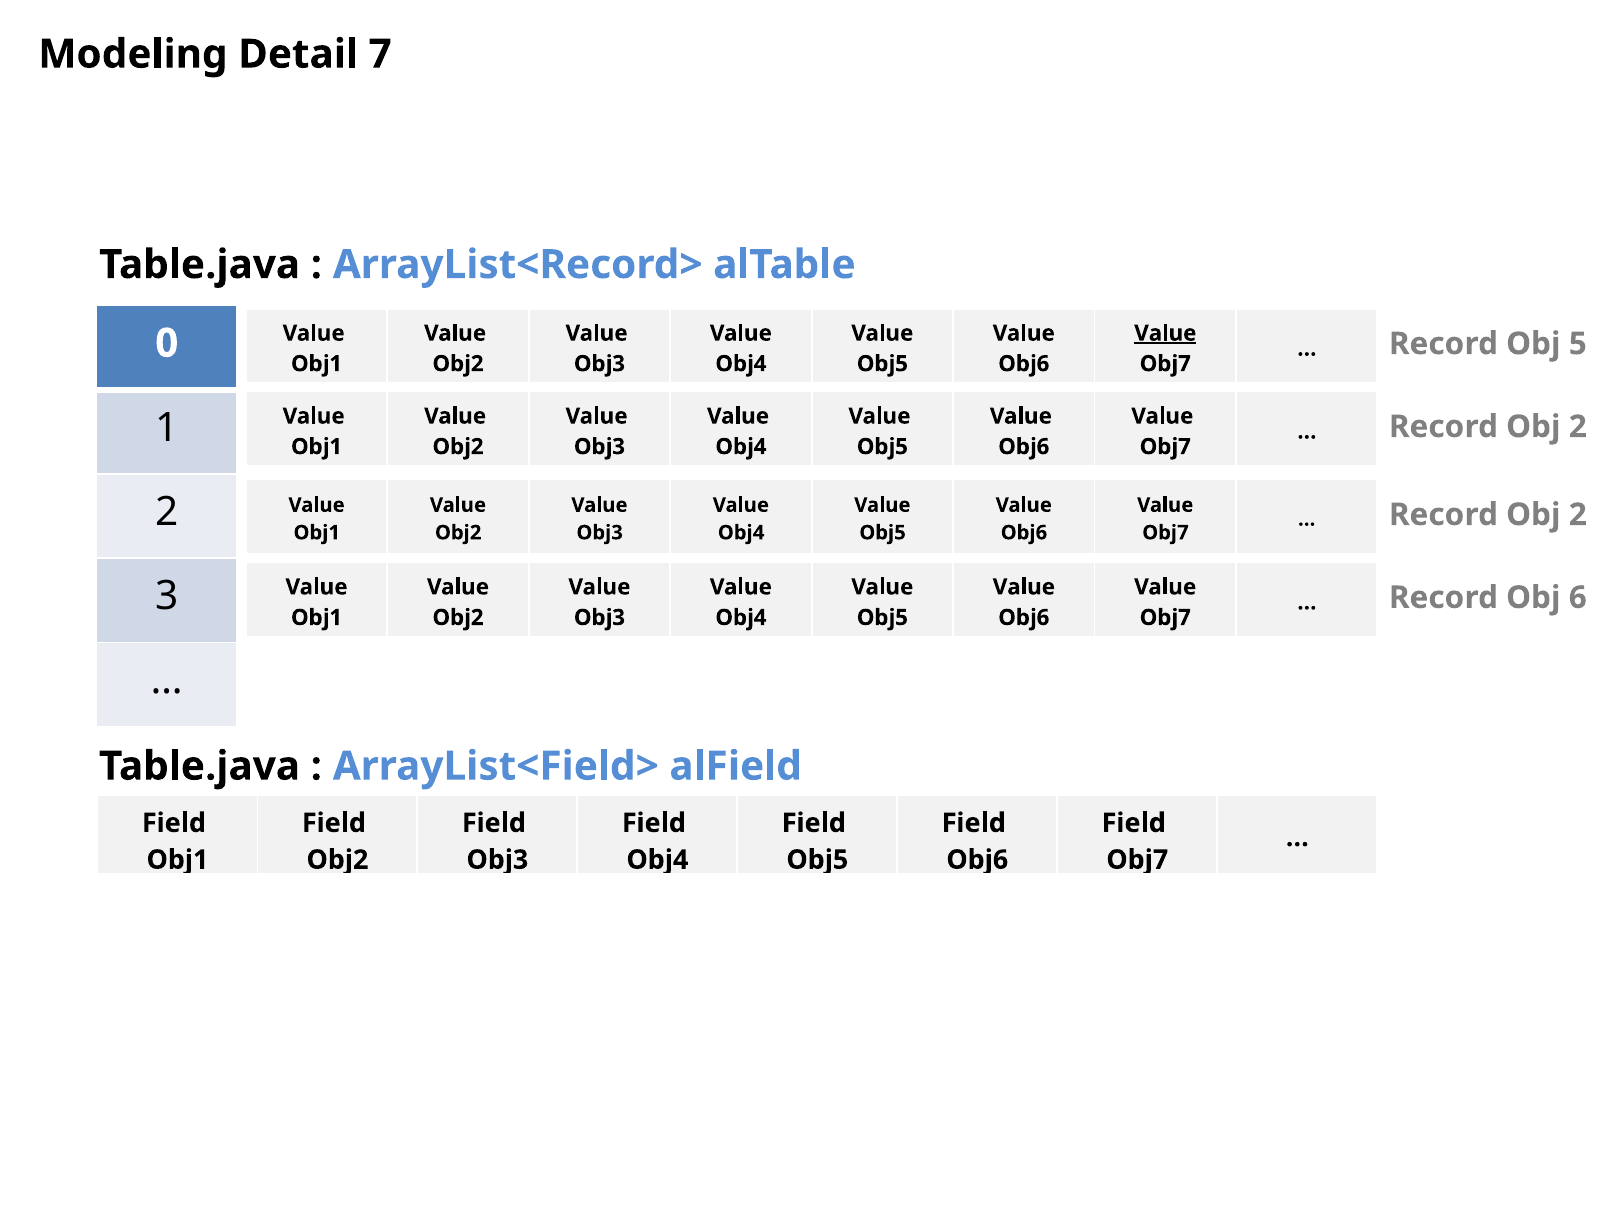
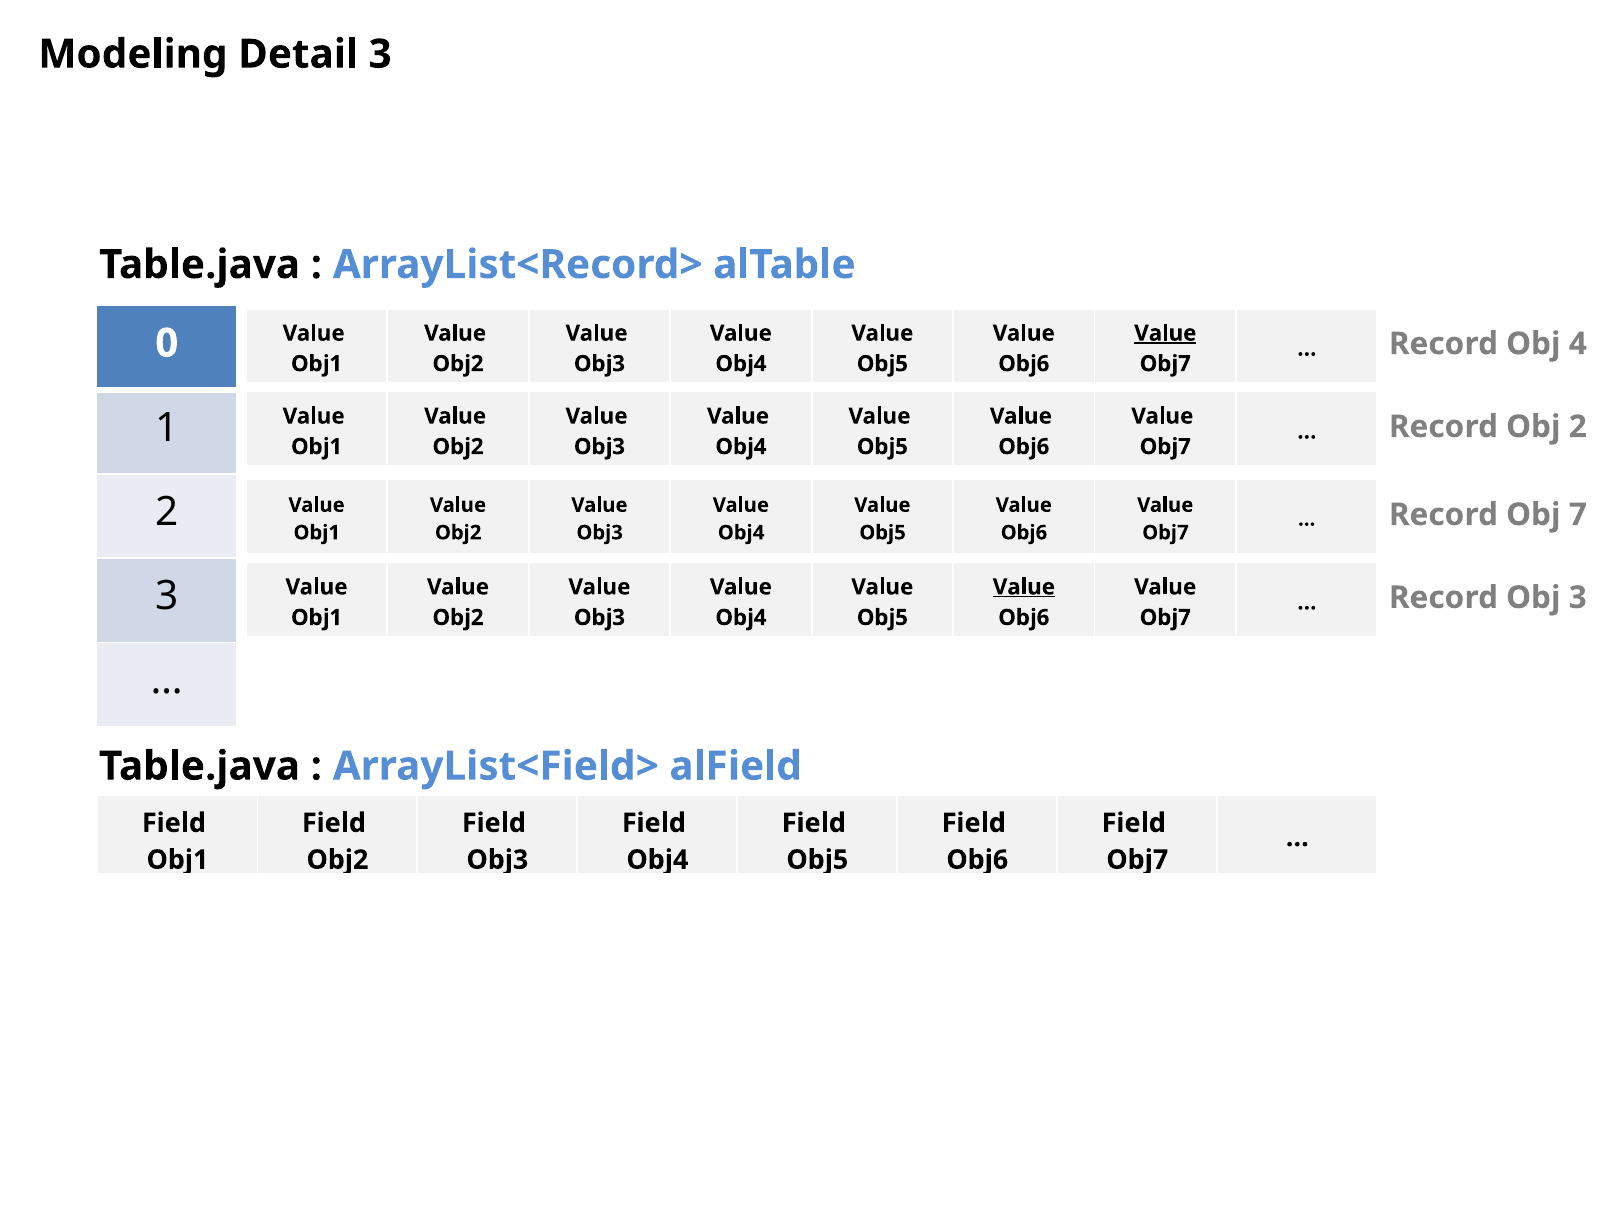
Detail 7: 7 -> 3 (380, 54)
5: 5 -> 4 (1578, 344)
2: 2 -> 7 (1578, 515)
Value underline: none -> present (1024, 587)
Obj 6: 6 -> 3 (1578, 598)
